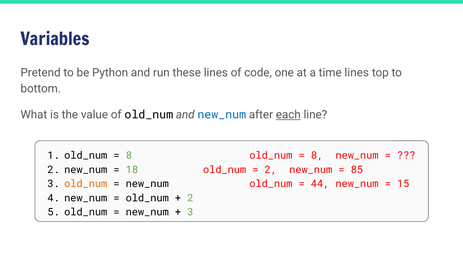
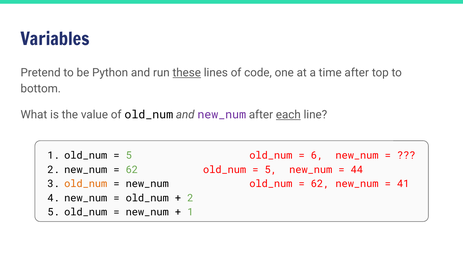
these underline: none -> present (187, 73)
time lines: lines -> after (357, 73)
new_num colour: blue -> purple (222, 115)
8: 8 -> 5 (129, 156)
8: 8 -> 6 (317, 156)
18: 18 -> 62 (132, 170)
2: 2 -> 5 (271, 170)
85: 85 -> 44 (357, 170)
44: 44 -> 62 (320, 184)
15: 15 -> 41 (403, 184)
3: 3 -> 1 (190, 213)
